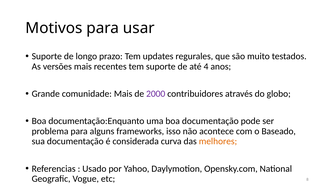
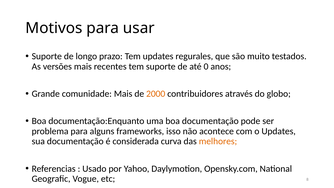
4: 4 -> 0 (206, 66)
2000 colour: purple -> orange (156, 94)
o Baseado: Baseado -> Updates (279, 131)
